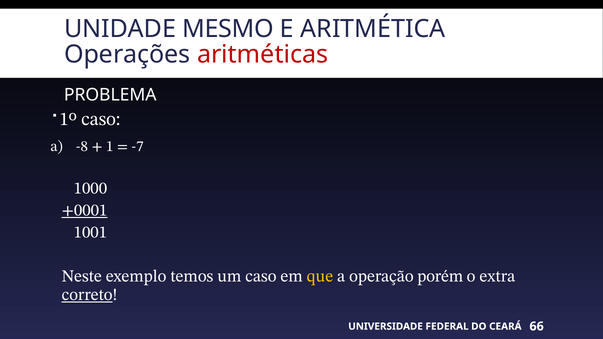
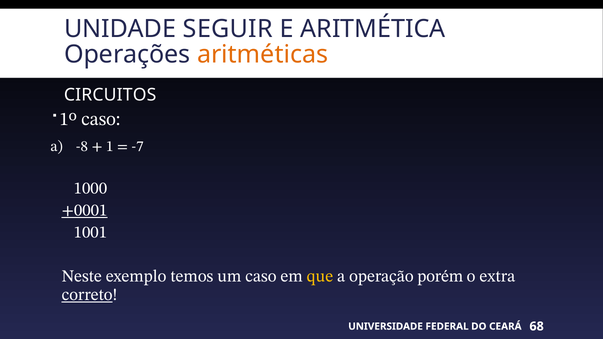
MESMO: MESMO -> SEGUIR (228, 29)
aritméticas colour: red -> orange (263, 55)
PROBLEMA: PROBLEMA -> CIRCUITOS (110, 95)
66: 66 -> 68 (537, 327)
